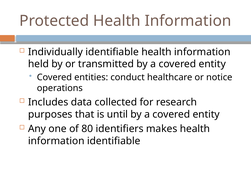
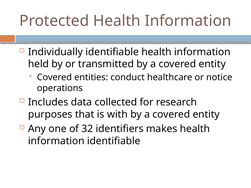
until: until -> with (117, 114)
80: 80 -> 32 (87, 129)
